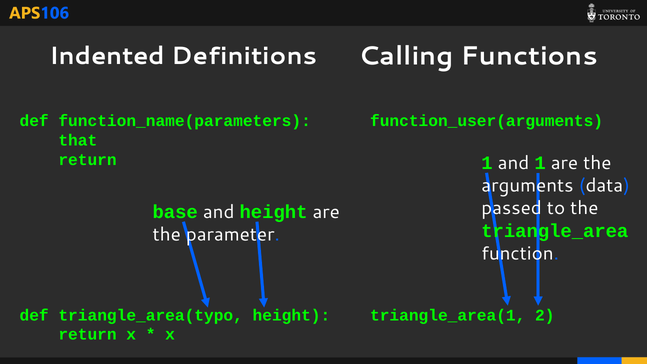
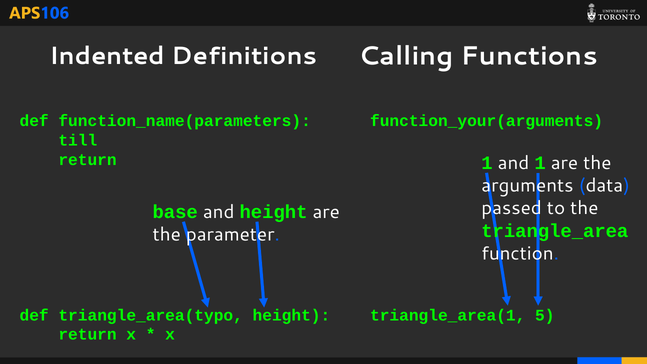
function_user(arguments: function_user(arguments -> function_your(arguments (487, 121)
that: that -> till (78, 140)
2: 2 -> 5 (545, 315)
